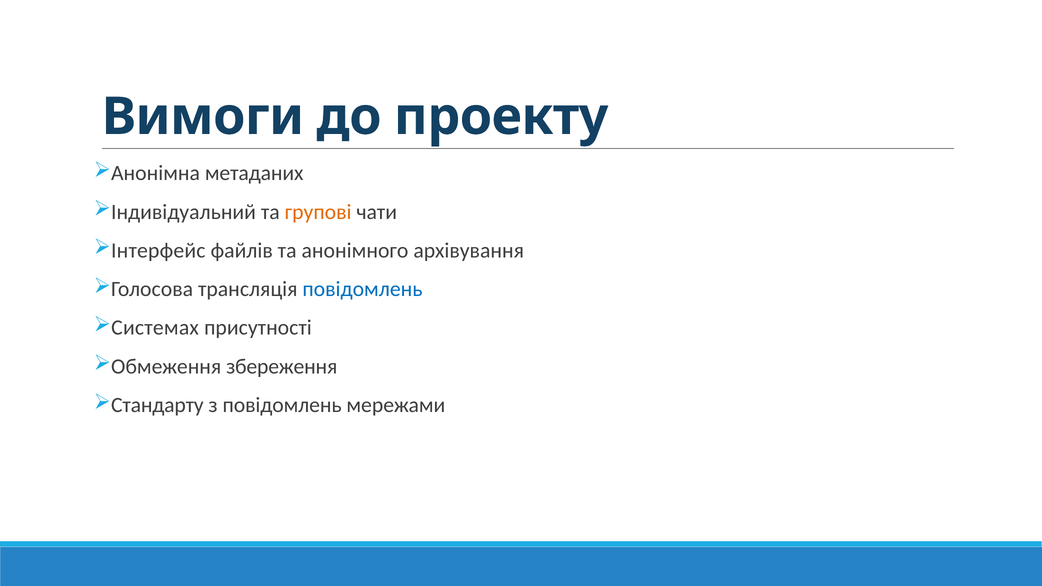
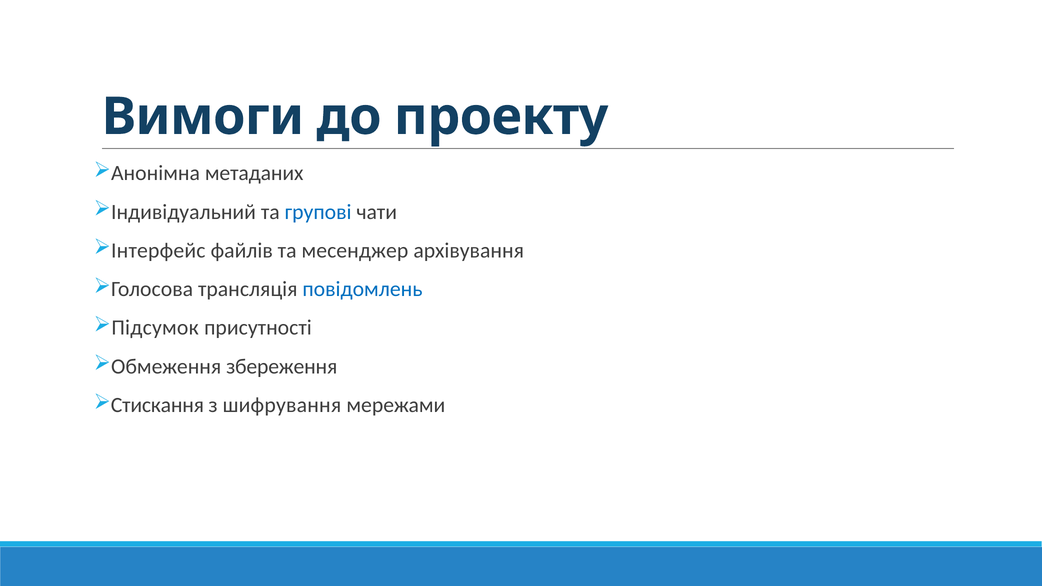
групові colour: orange -> blue (318, 212)
анонімного: анонімного -> месенджер (355, 251)
Системах: Системах -> Підсумок (155, 328)
Стандарту: Стандарту -> Стискання (157, 405)
з повідомлень: повідомлень -> шифрування (282, 405)
